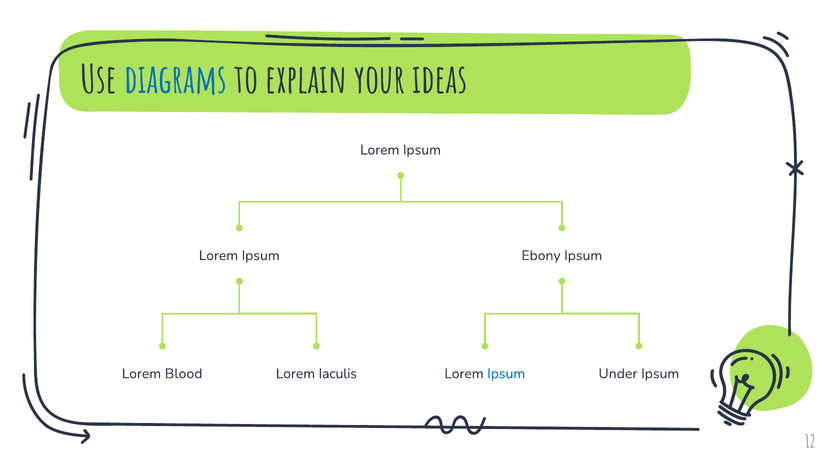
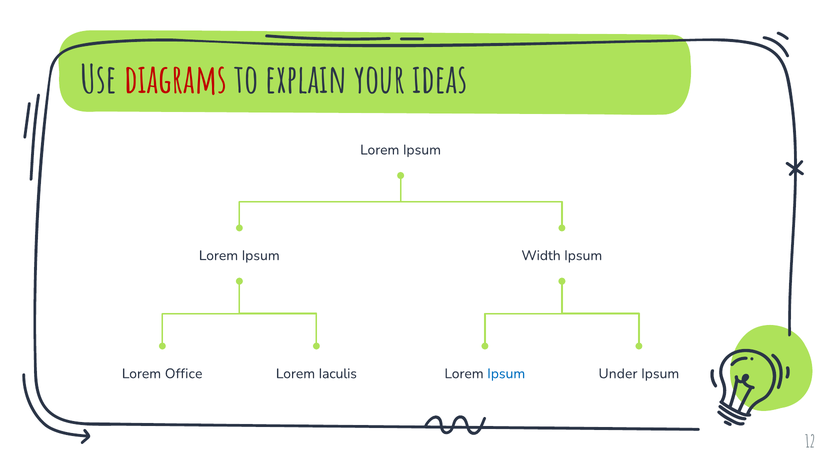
diagrams colour: blue -> red (176, 80)
Ebony: Ebony -> Width (541, 255)
Blood: Blood -> Office (184, 373)
